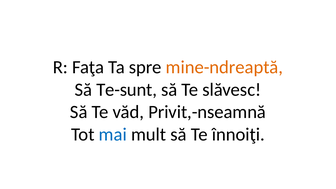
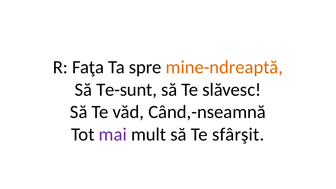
Privit,-nseamnă: Privit,-nseamnă -> Când,-nseamnă (207, 112)
mai colour: blue -> purple (113, 134)
înnoiţi: înnoiţi -> sfârşit (238, 134)
